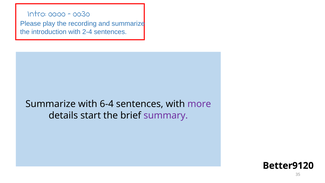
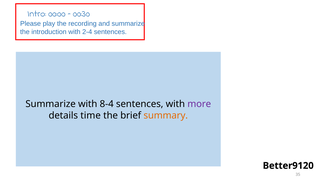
6-4: 6-4 -> 8-4 (107, 104)
start: start -> time (91, 115)
summary colour: purple -> orange (166, 115)
